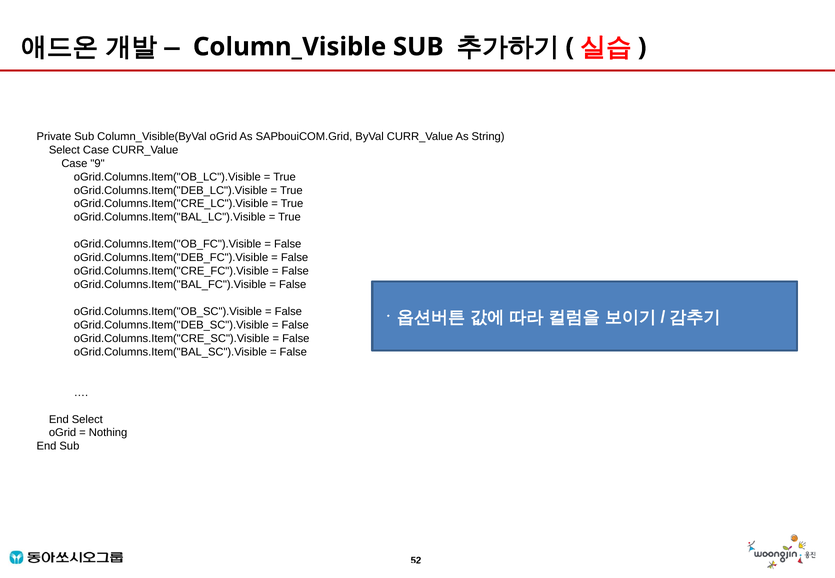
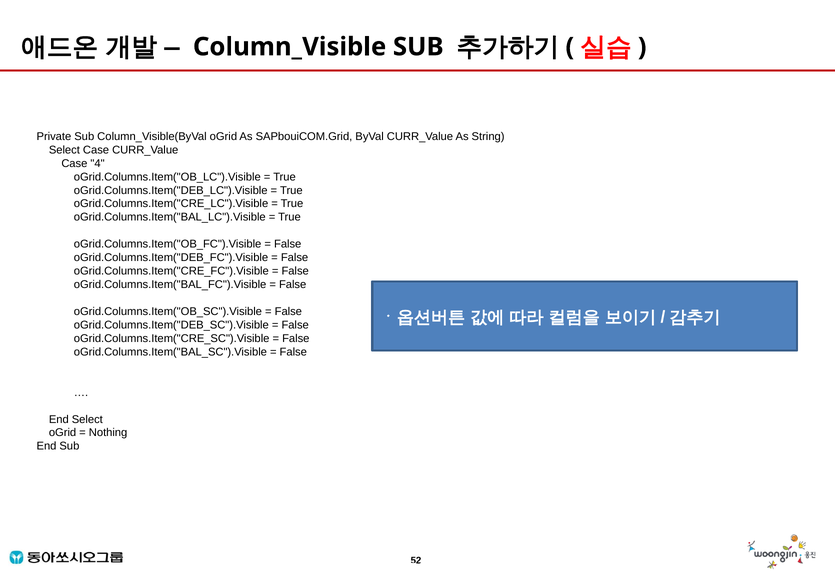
9: 9 -> 4 (98, 163)
